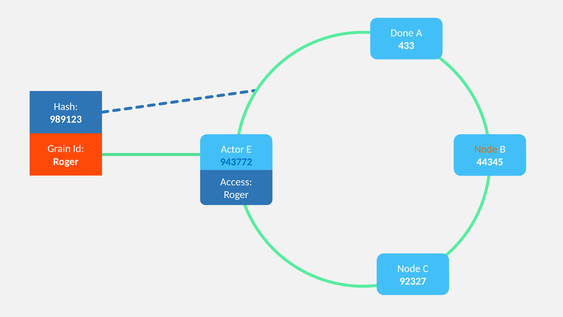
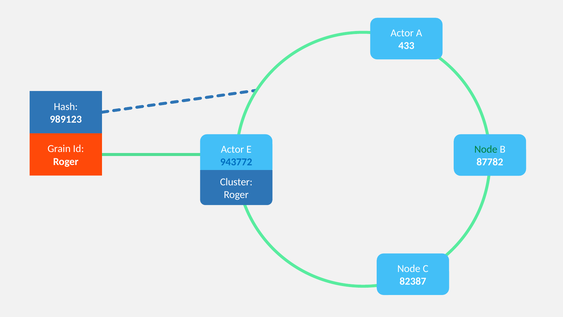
Done: Done -> Actor (402, 33)
Node colour: orange -> green (486, 149)
44345: 44345 -> 87782 (490, 162)
Access: Access -> Cluster (236, 182)
92327: 92327 -> 82387 (413, 281)
